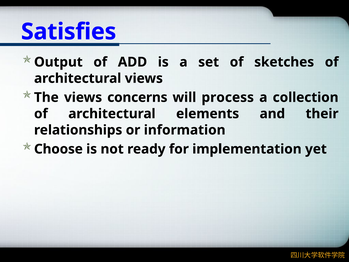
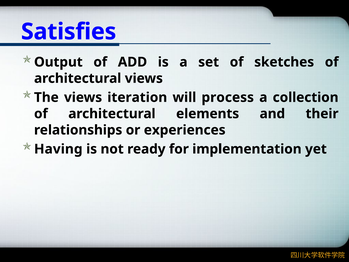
concerns: concerns -> iteration (137, 97)
information: information -> experiences (185, 130)
Choose: Choose -> Having (58, 149)
